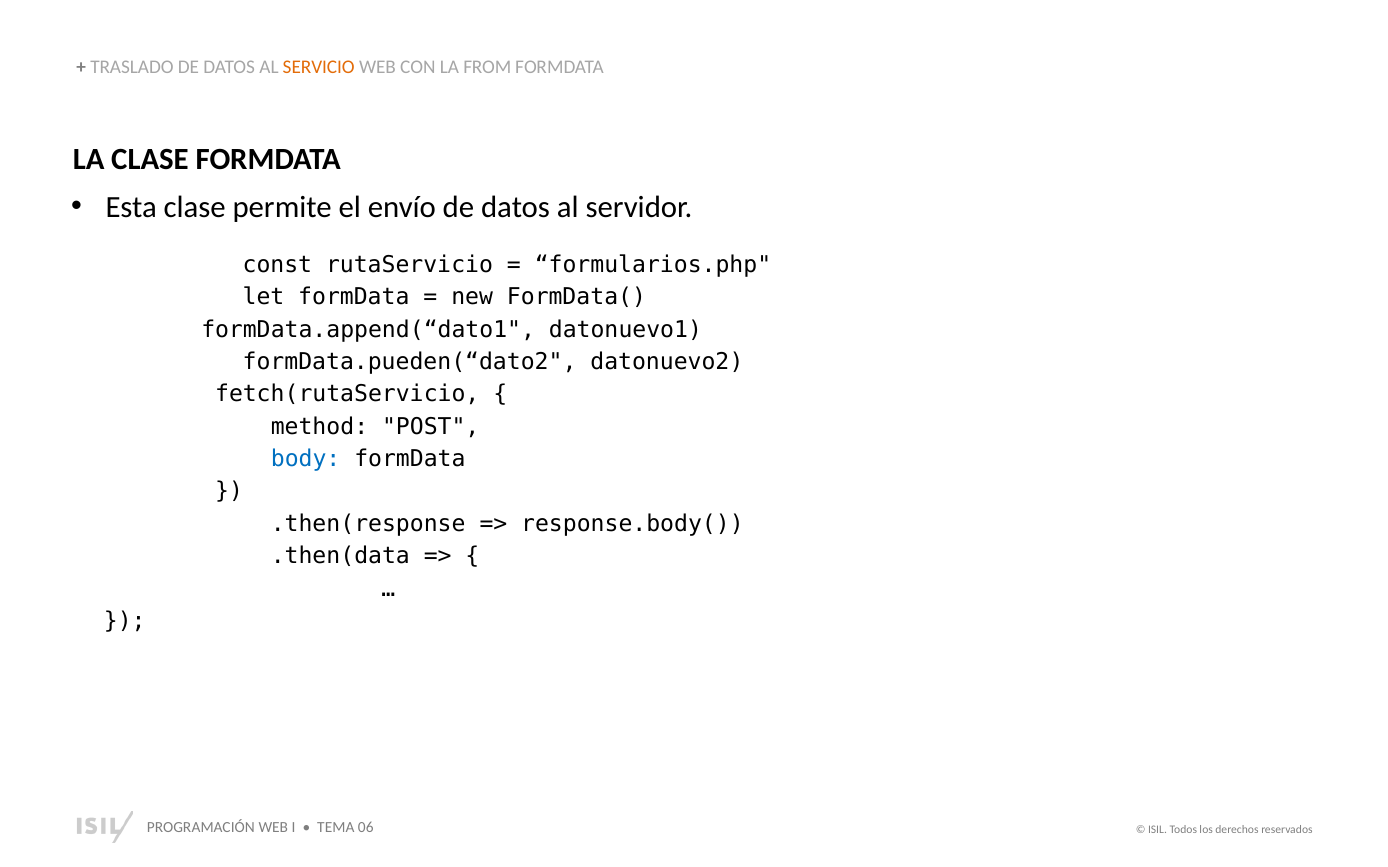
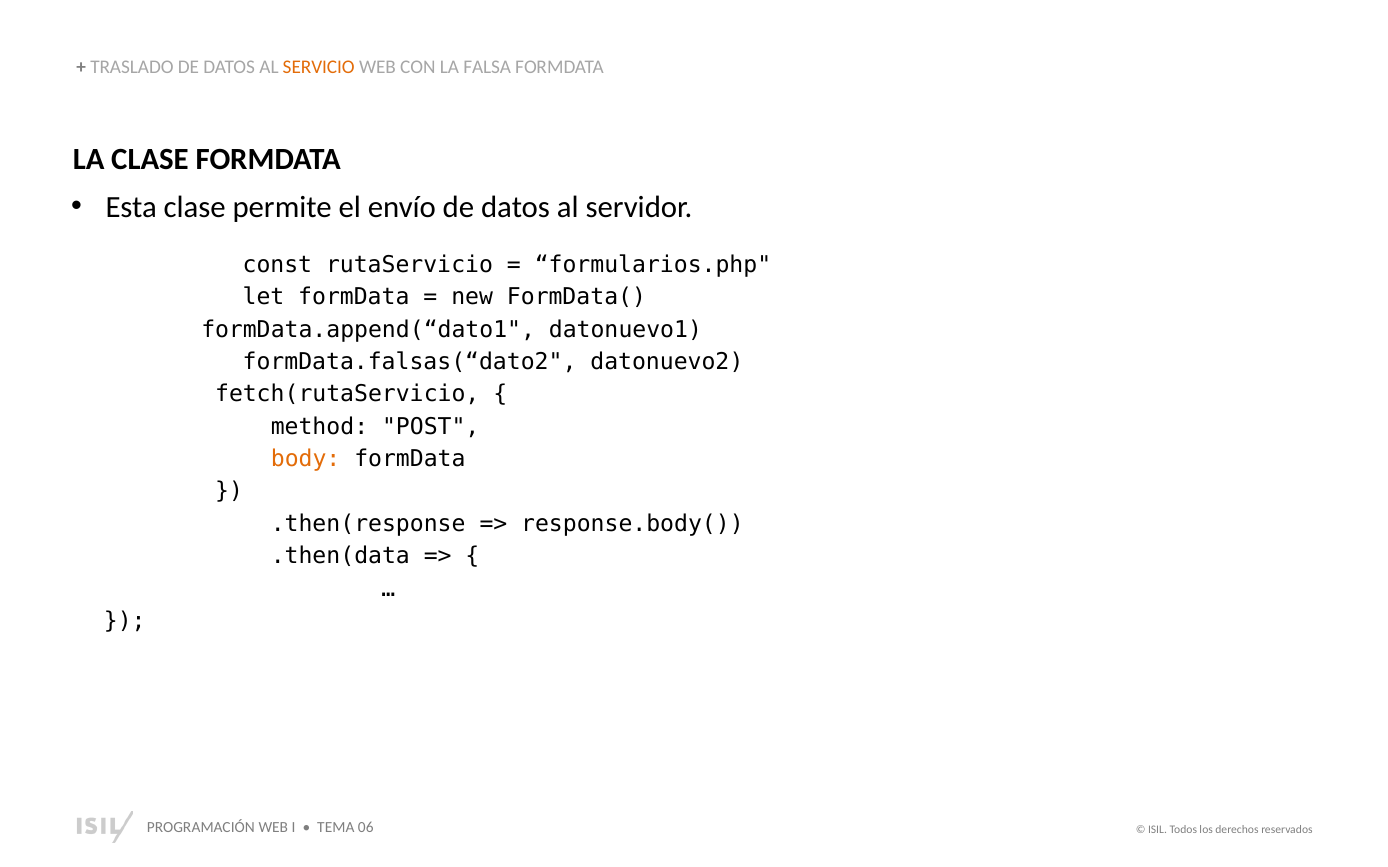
FROM: FROM -> FALSA (487, 68)
formData.pueden(“dato2: formData.pueden(“dato2 -> formData.falsas(“dato2 (410, 362)
body colour: blue -> orange (306, 459)
